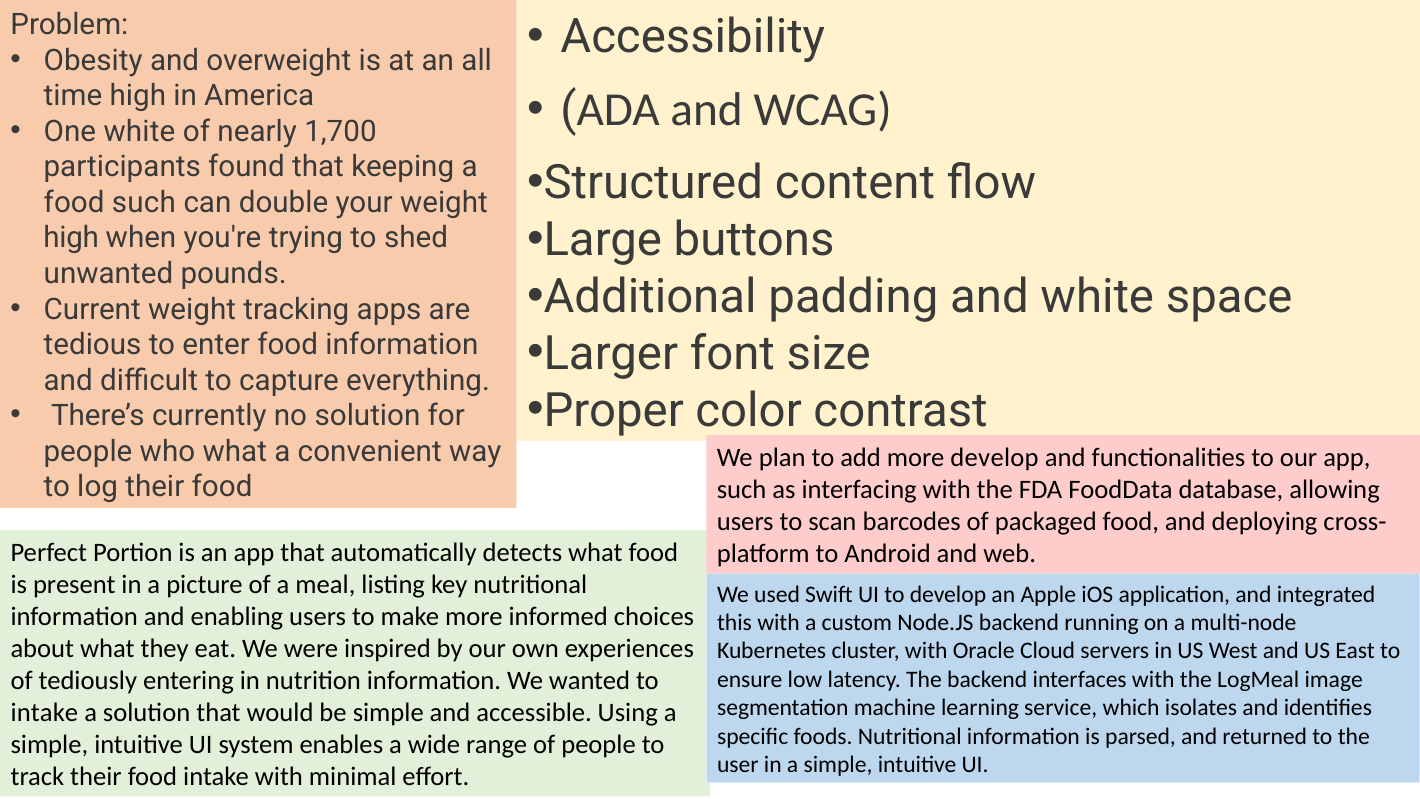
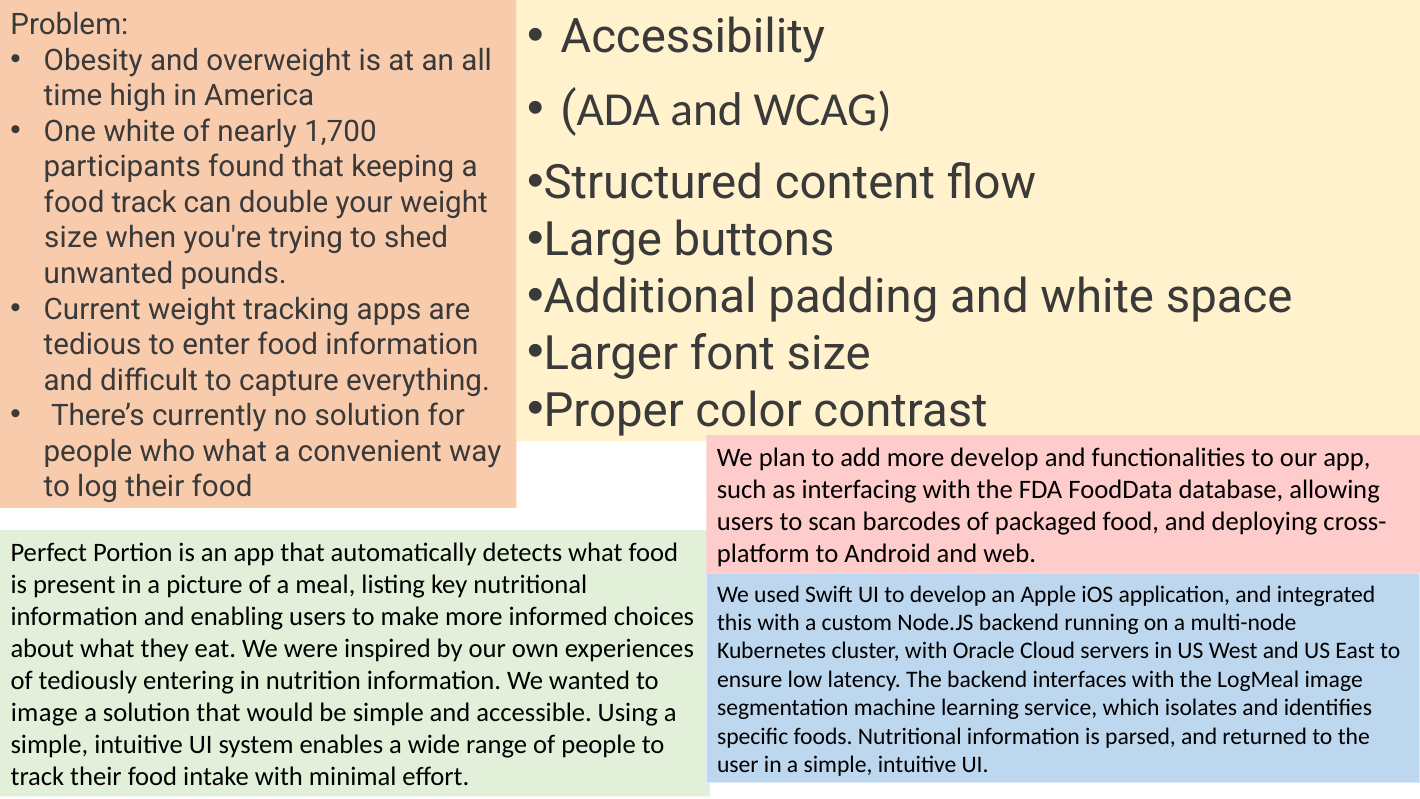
food such: such -> track (144, 203)
high: high -> size (71, 238)
intake: intake -> image (44, 713)
